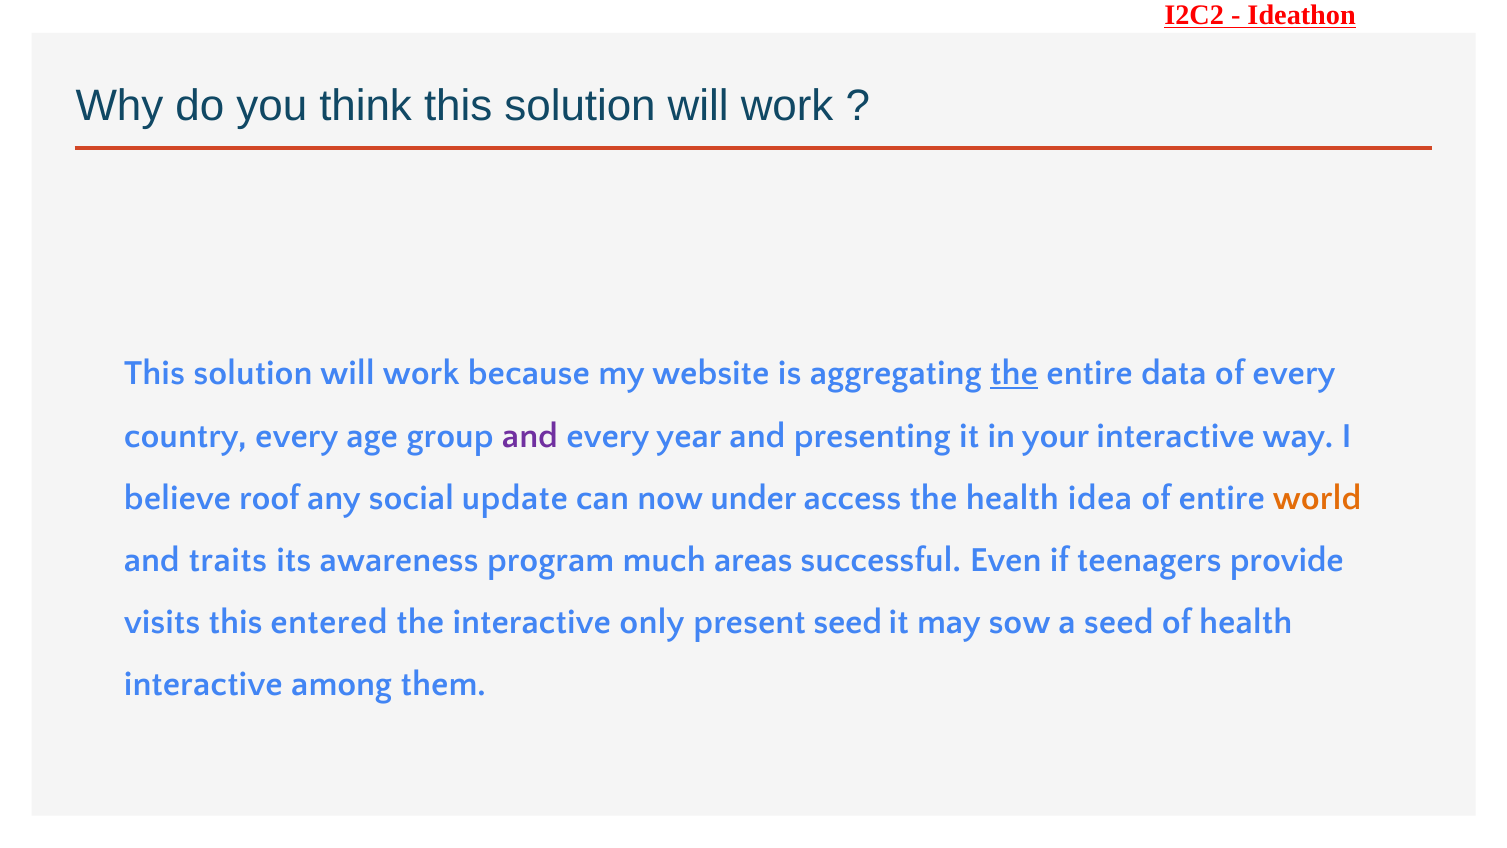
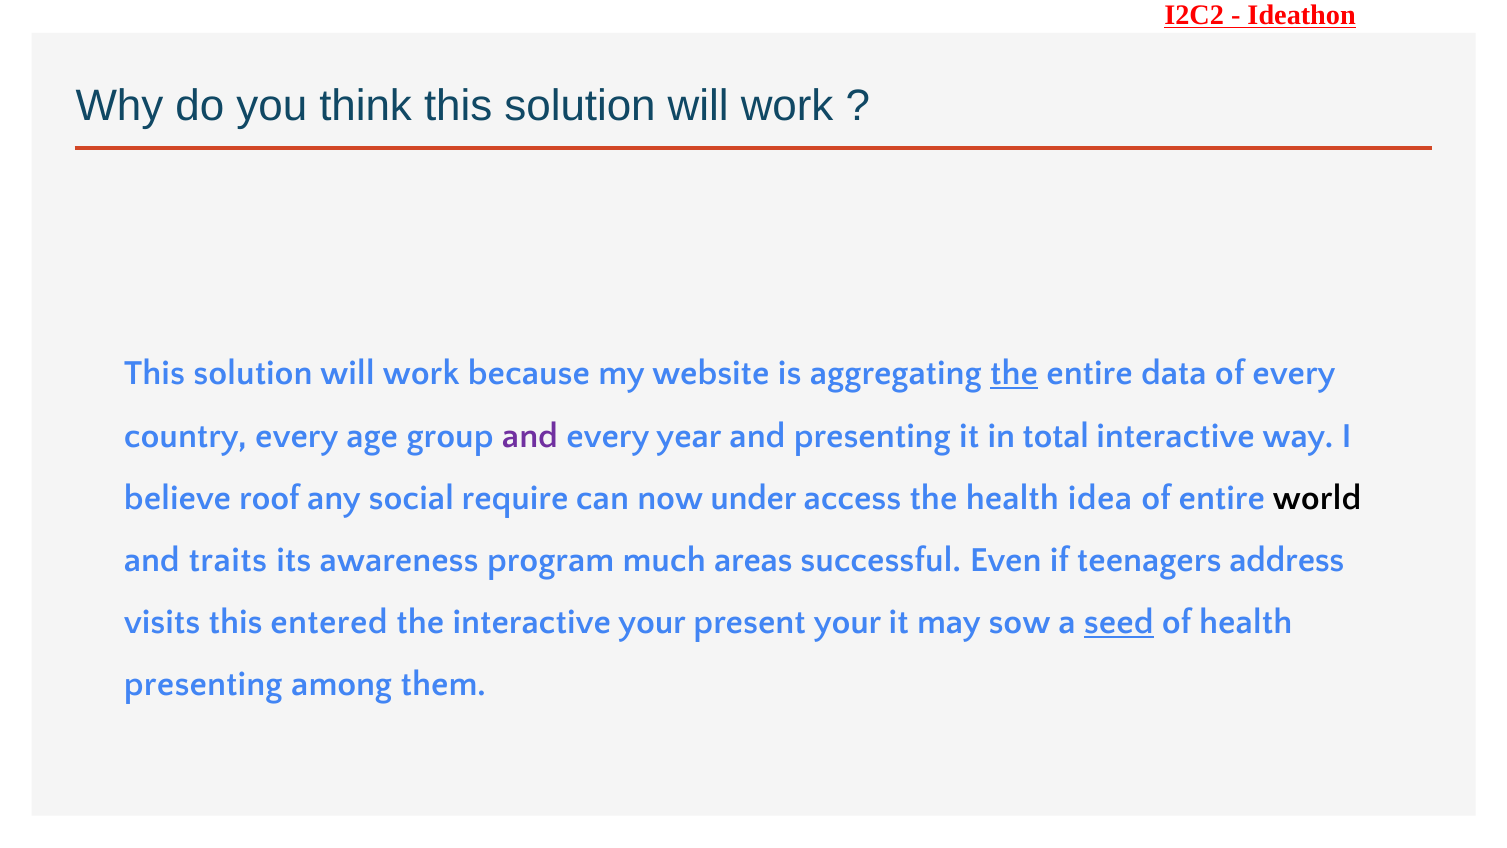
your: your -> total (1056, 435)
update: update -> require (515, 498)
world colour: orange -> black (1317, 498)
provide: provide -> address (1287, 560)
interactive only: only -> your (652, 622)
present seed: seed -> your (848, 622)
seed underline: none -> present (1119, 622)
interactive: interactive -> presenting (203, 684)
